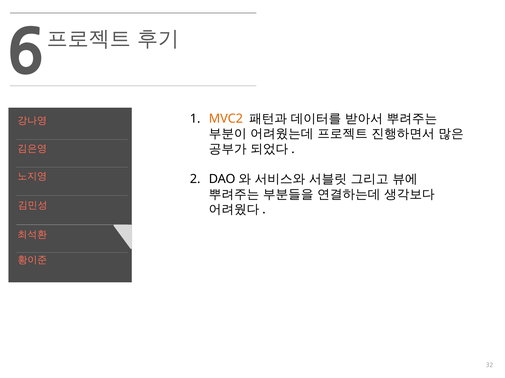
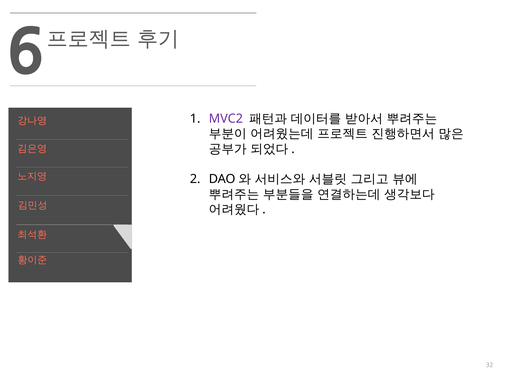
MVC2 colour: orange -> purple (226, 119)
